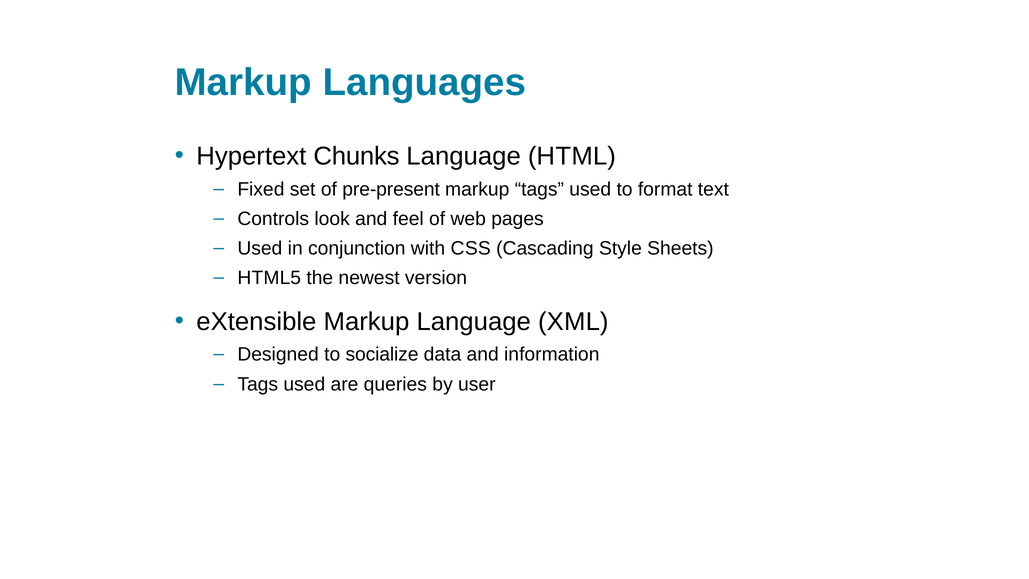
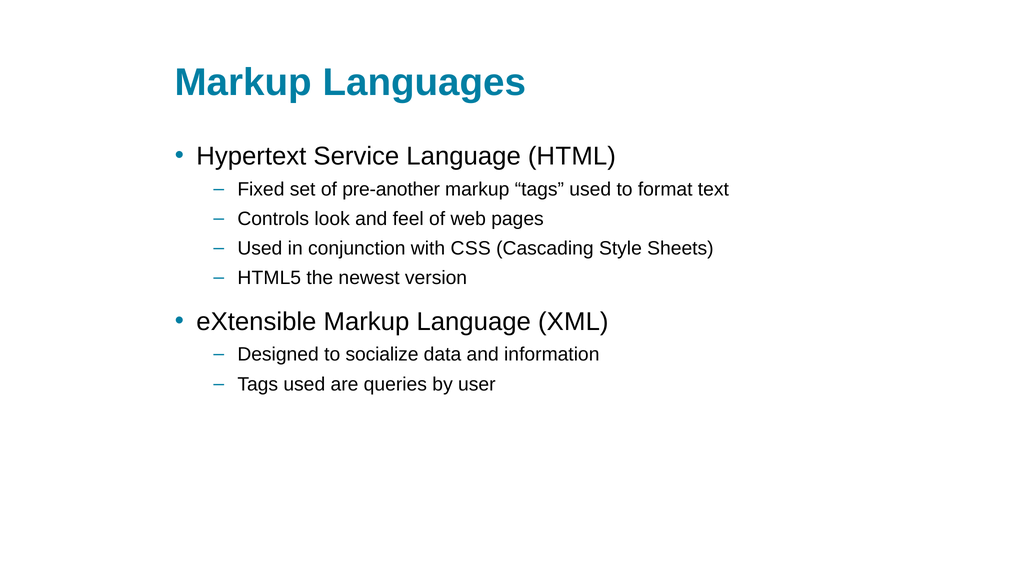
Chunks: Chunks -> Service (356, 156)
pre-present: pre-present -> pre-another (391, 189)
